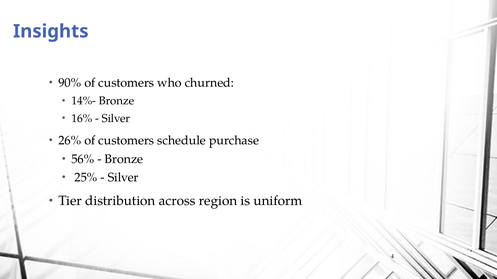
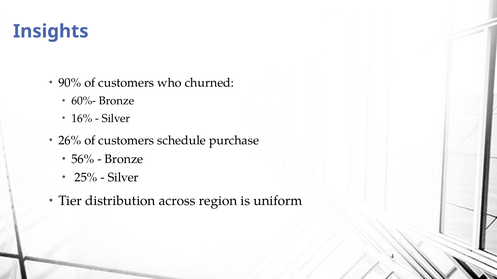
14%-: 14%- -> 60%- (84, 101)
